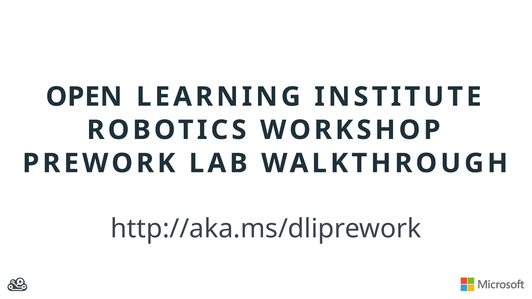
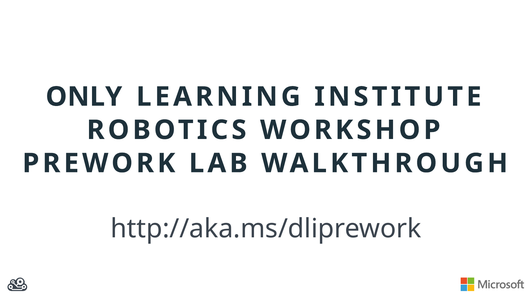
OPEN: OPEN -> ONLY (84, 97)
